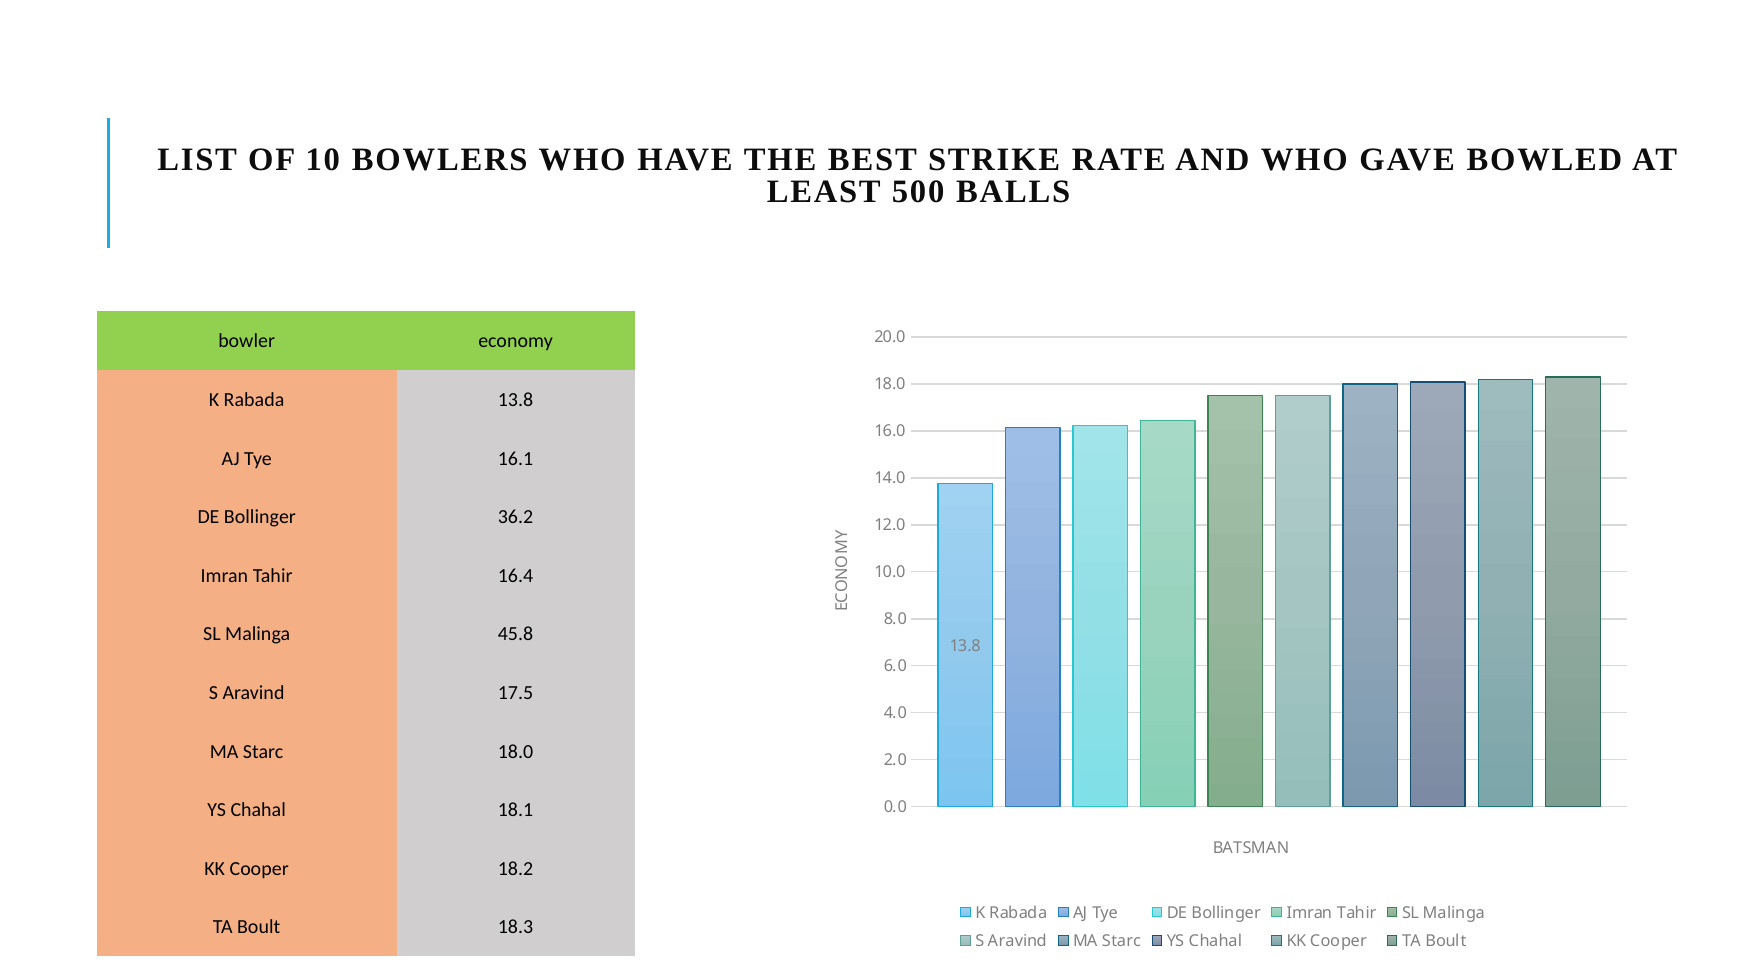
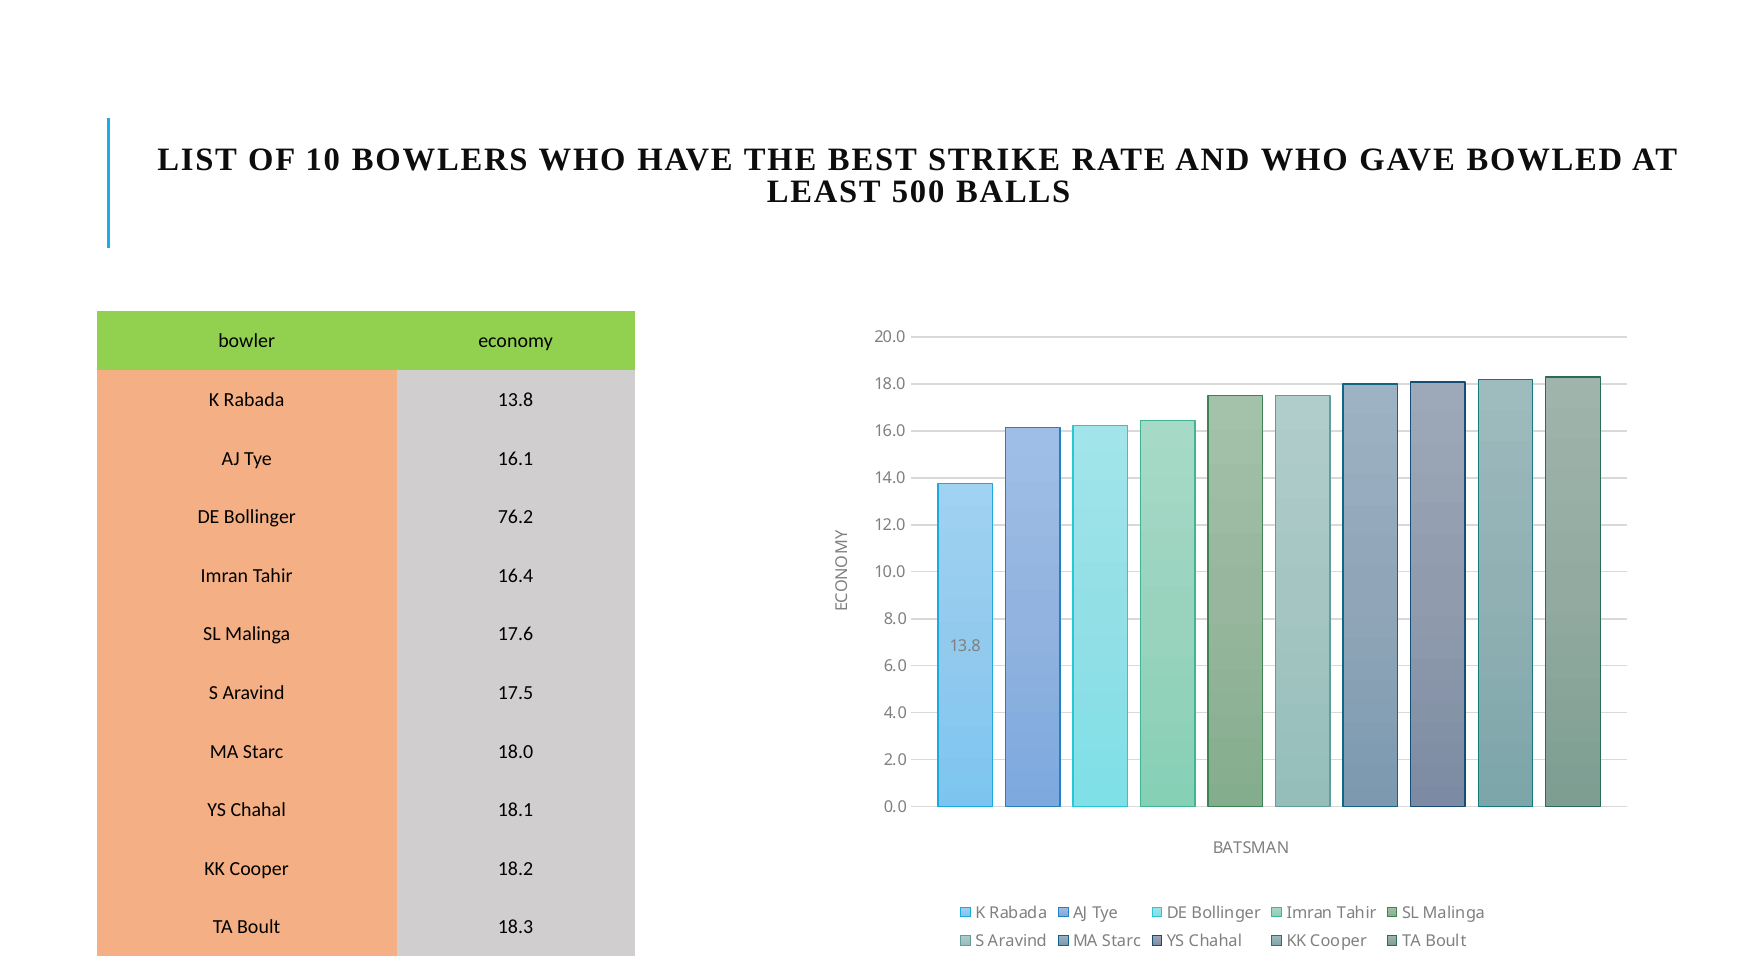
36.2: 36.2 -> 76.2 (516, 517)
45.8: 45.8 -> 17.6 (516, 634)
